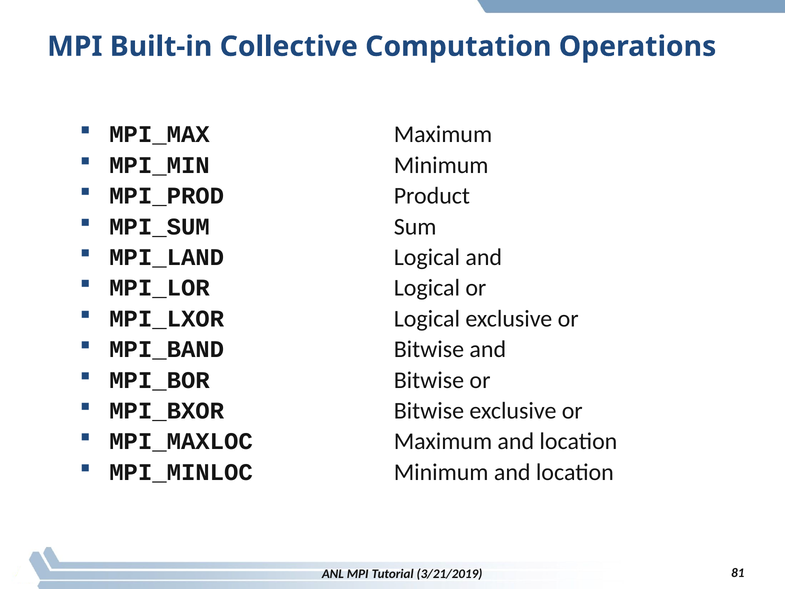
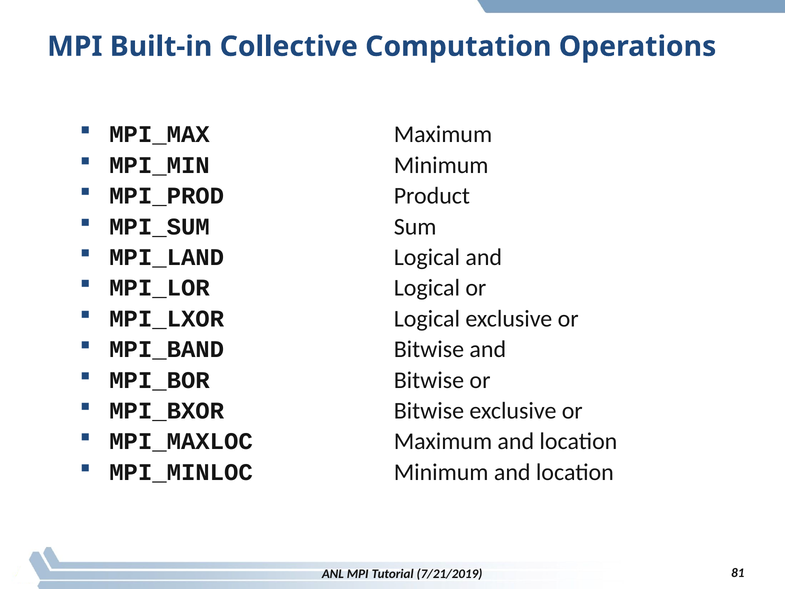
3/21/2019: 3/21/2019 -> 7/21/2019 (449, 574)
